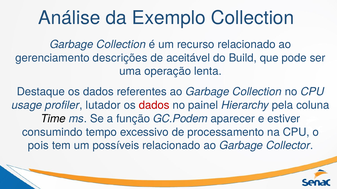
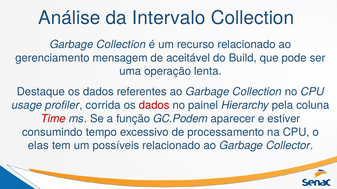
Exemplo: Exemplo -> Intervalo (169, 18)
descrições: descrições -> mensagem (120, 58)
lutador: lutador -> corrida (103, 105)
Time colour: black -> red (53, 119)
pois: pois -> elas (38, 146)
